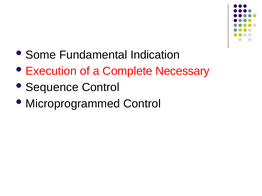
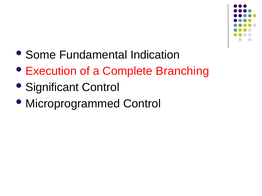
Necessary: Necessary -> Branching (182, 71)
Sequence: Sequence -> Significant (52, 88)
